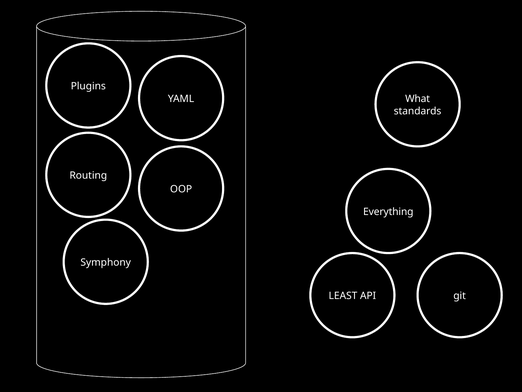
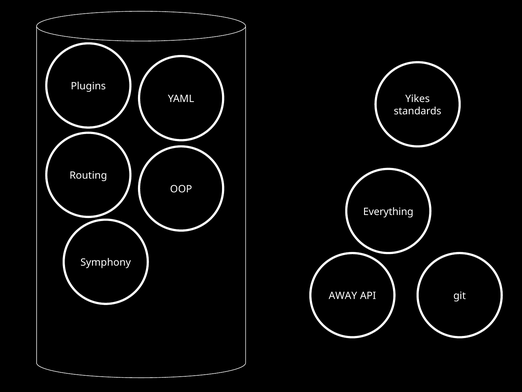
What: What -> Yikes (418, 99)
LEAST: LEAST -> AWAY (343, 295)
